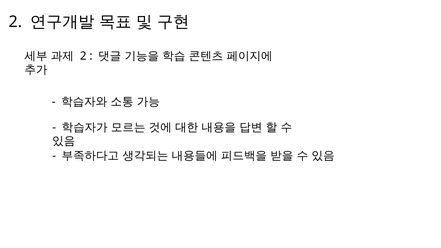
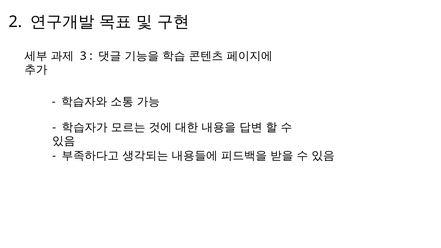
2: 2 -> 3 (83, 56)
